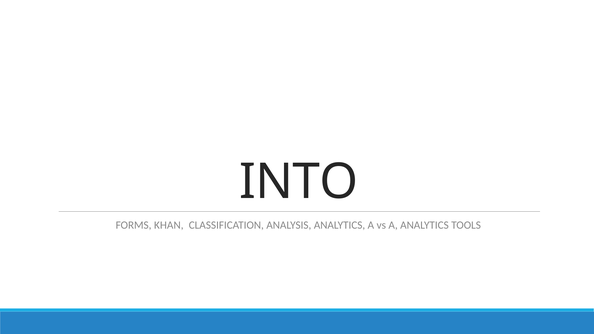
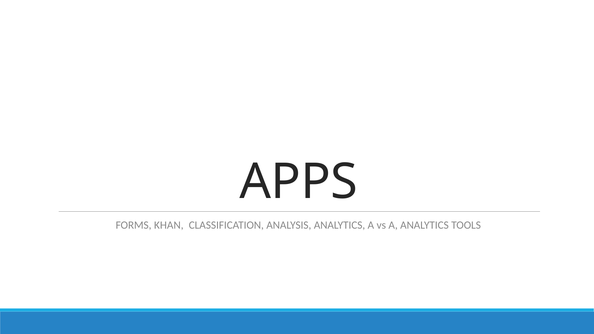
INTO: INTO -> APPS (299, 182)
